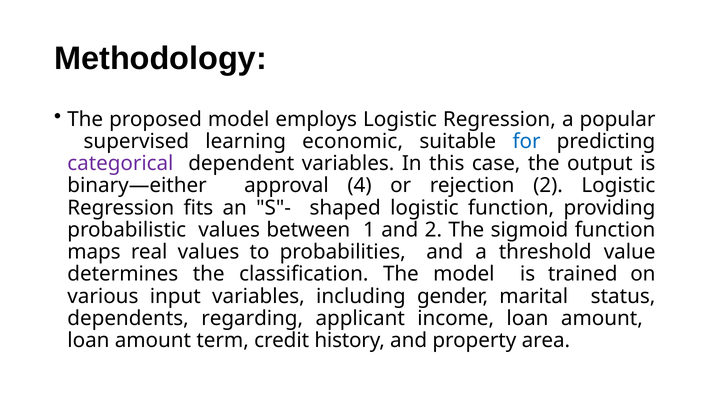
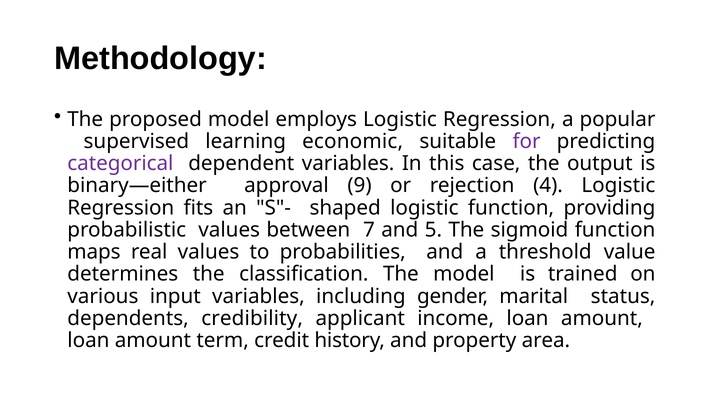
for colour: blue -> purple (527, 141)
4: 4 -> 9 (360, 186)
rejection 2: 2 -> 4 (548, 186)
1: 1 -> 7 (369, 230)
and 2: 2 -> 5 (433, 230)
regarding: regarding -> credibility (252, 318)
